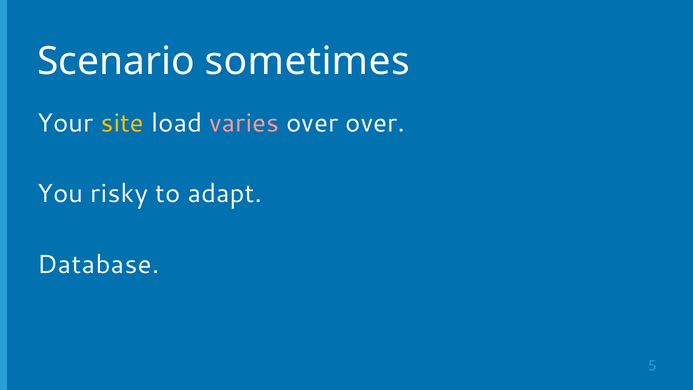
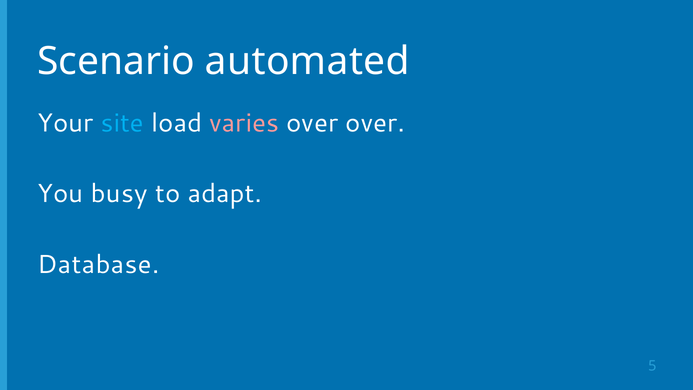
sometimes: sometimes -> automated (307, 61)
site colour: yellow -> light blue (122, 123)
risky: risky -> busy (119, 194)
